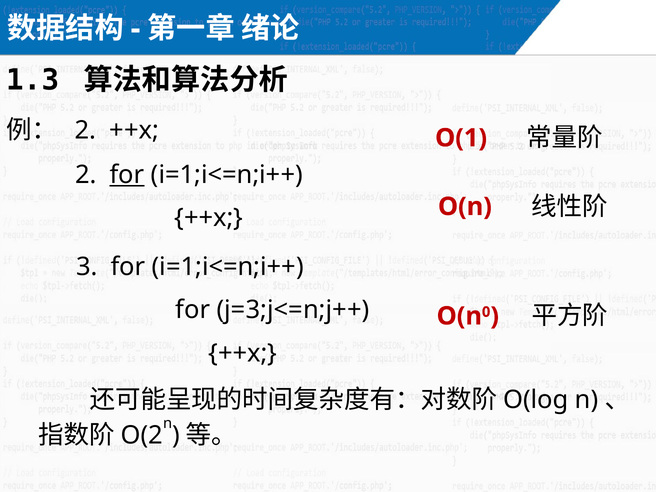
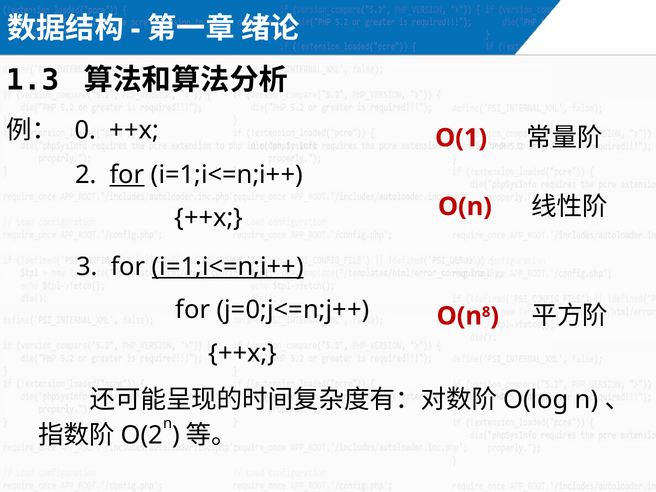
2: 2 -> 0 (86, 130)
i=1;i<=n;i++ underline: none -> present (228, 267)
j=3;j<=n;j++: j=3;j<=n;j++ -> j=0;j<=n;j++ (293, 310)
0: 0 -> 8 (486, 312)
